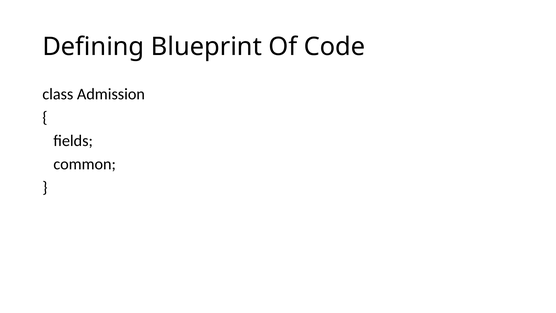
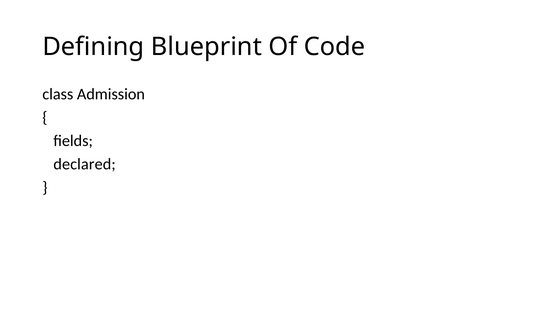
common: common -> declared (85, 164)
